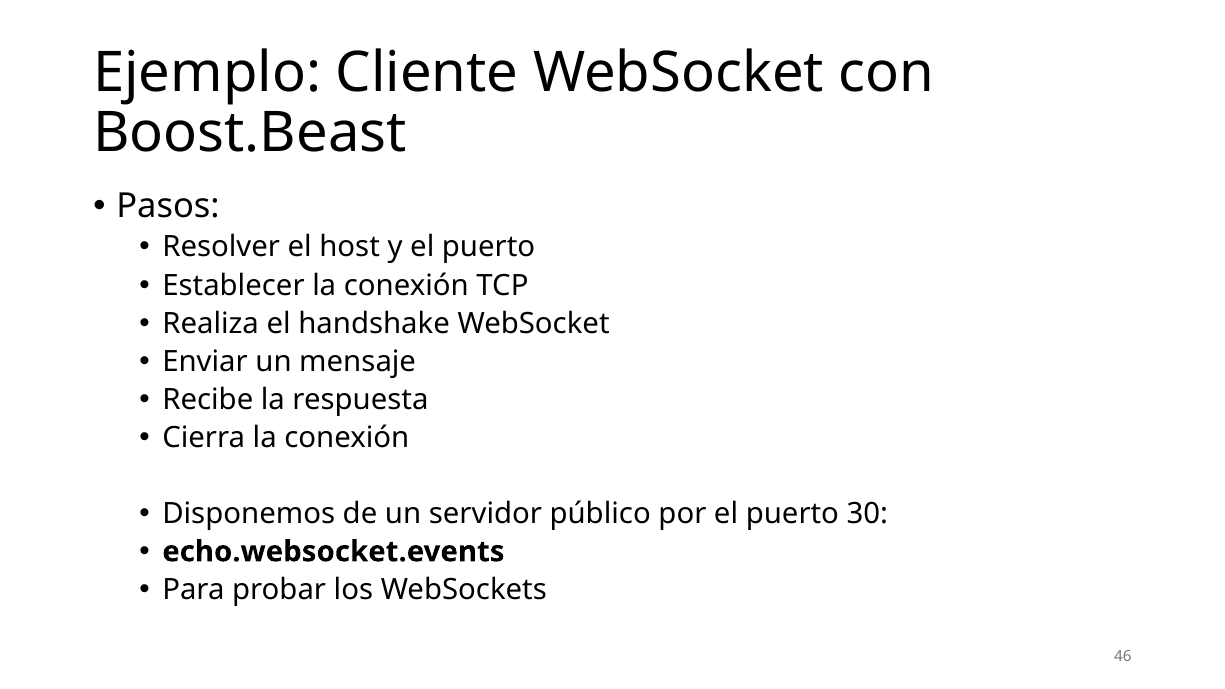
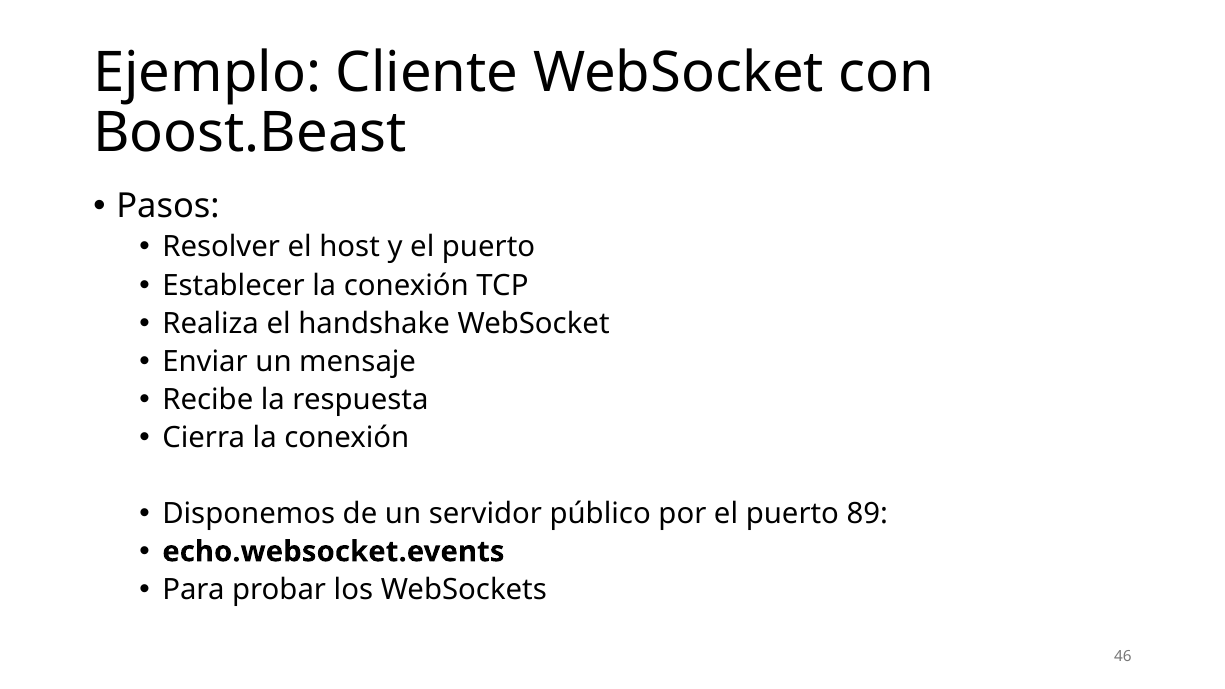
30: 30 -> 89 (867, 514)
